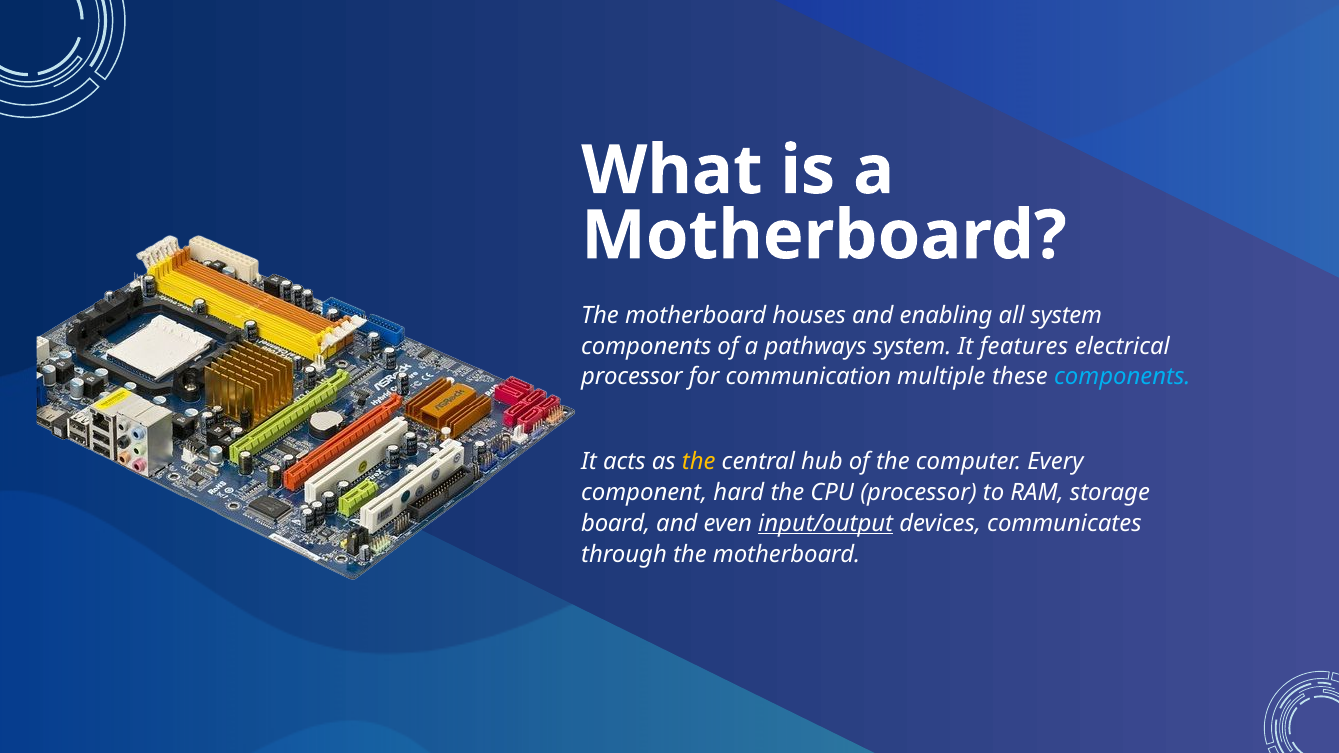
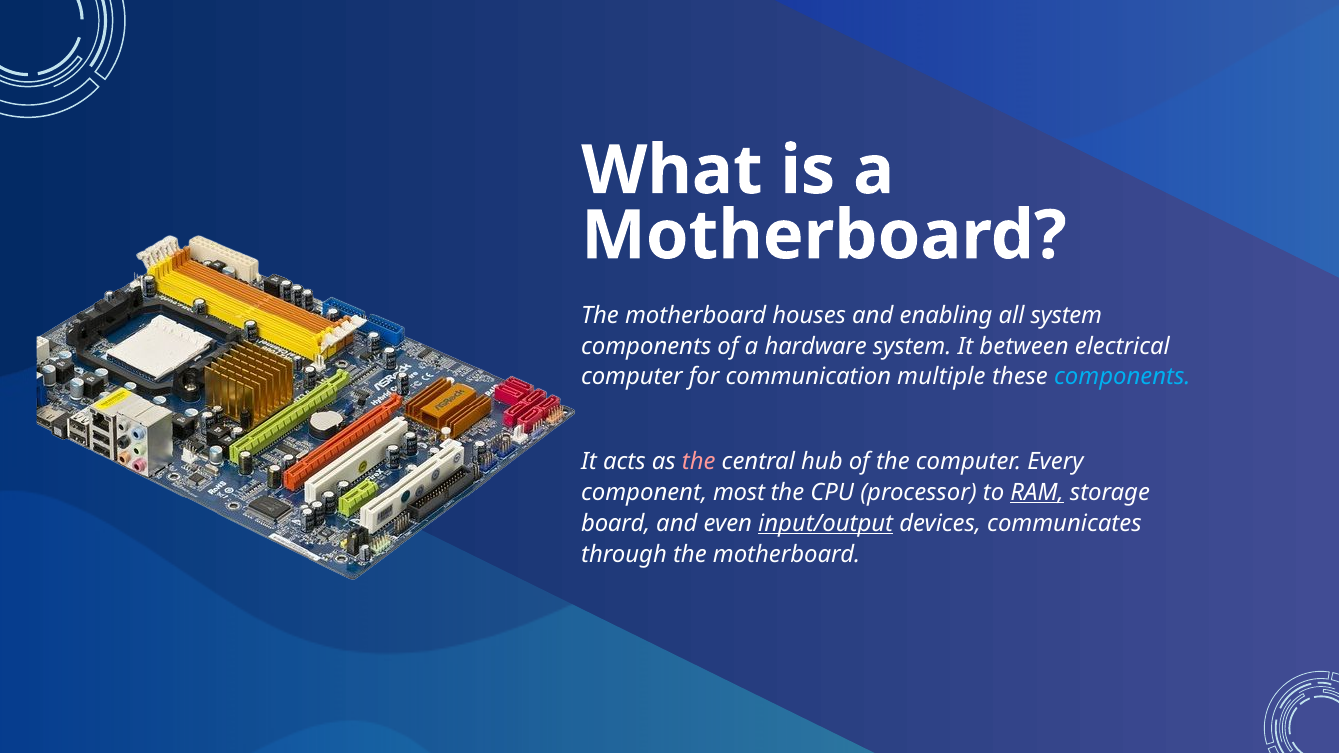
pathways: pathways -> hardware (816, 346)
features: features -> between (1024, 346)
processor: processor -> computer (632, 377)
the colour: yellow -> pink (699, 462)
hard: hard -> most (739, 493)
RAM underline: none -> present (1037, 493)
